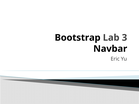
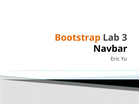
Bootstrap colour: black -> orange (78, 38)
